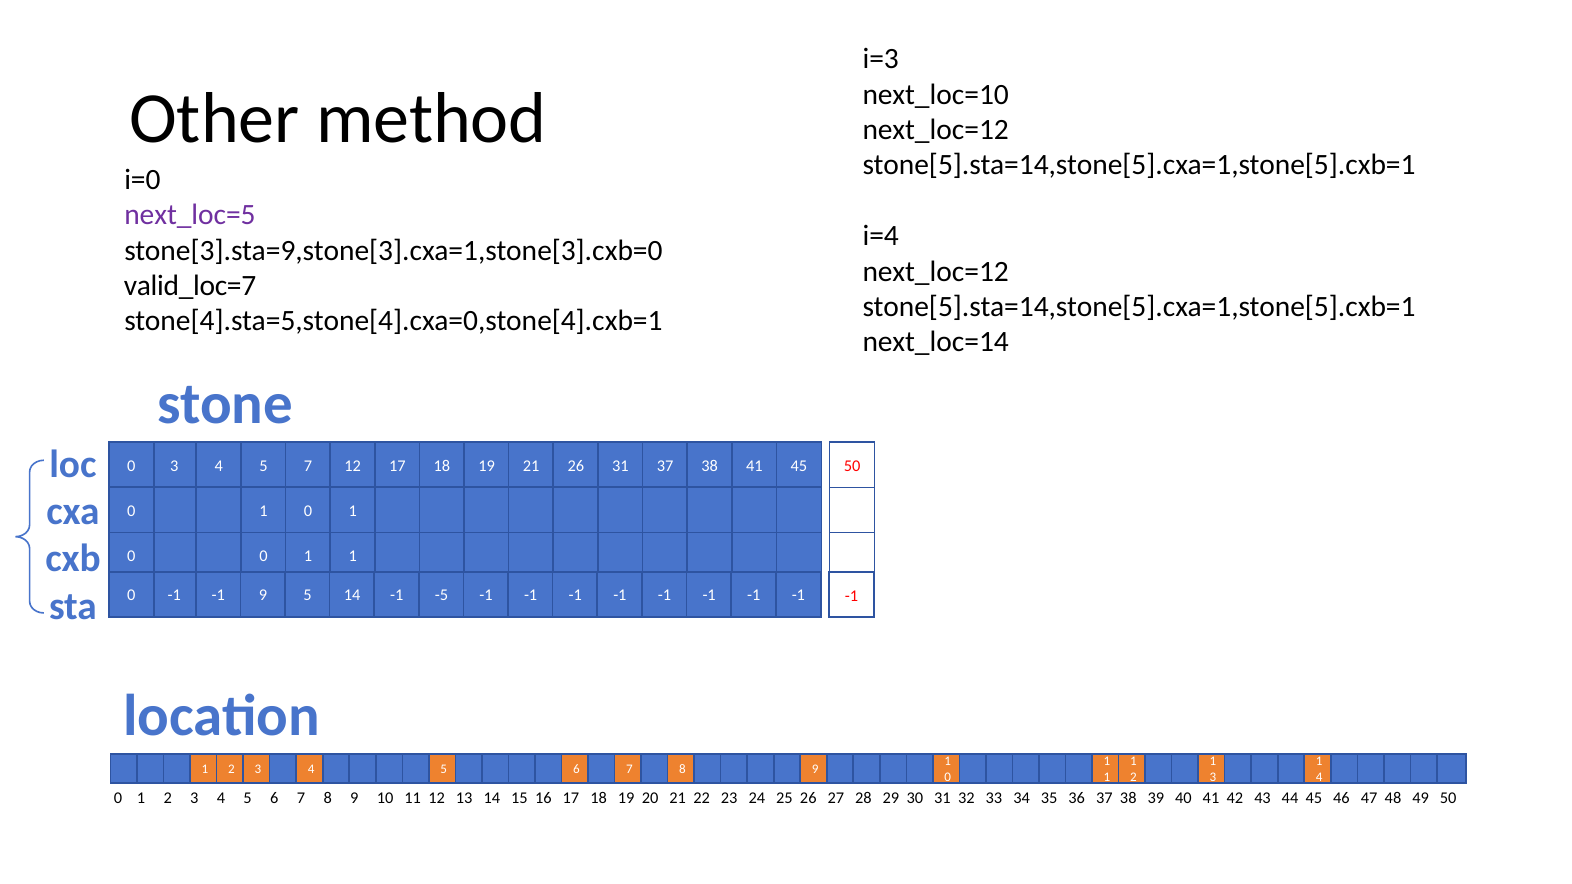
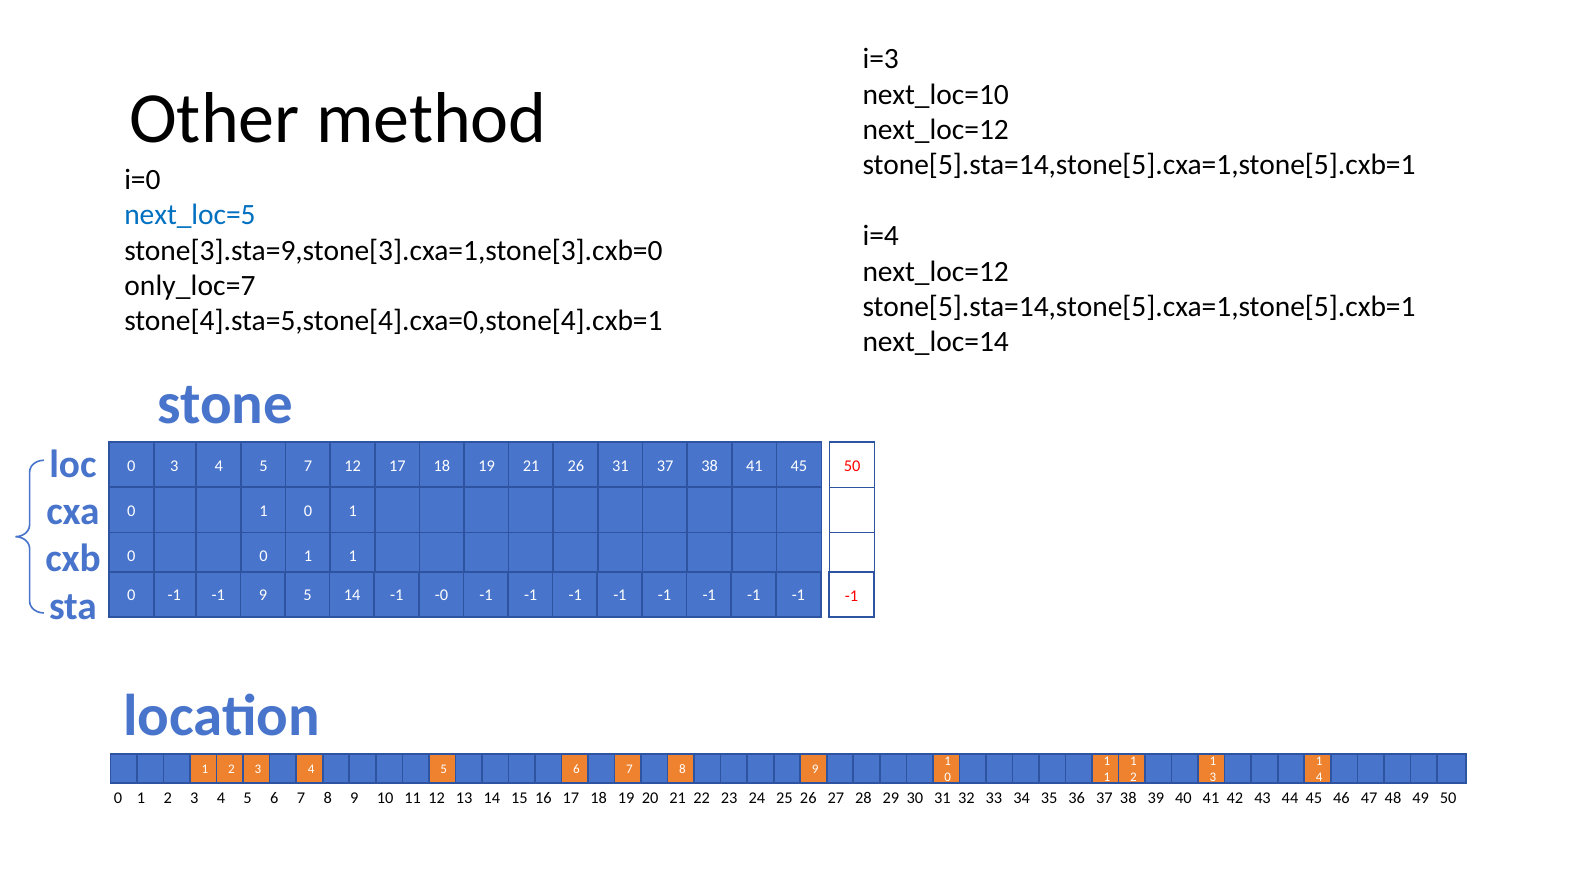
next_loc=5 colour: purple -> blue (190, 215)
valid_loc=7: valid_loc=7 -> only_loc=7 (190, 286)
-5: -5 -> -0 (441, 596)
